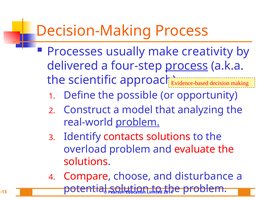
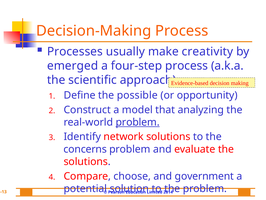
delivered: delivered -> emerged (73, 66)
process underline: present -> none (187, 66)
contacts: contacts -> network (124, 136)
overload: overload -> concerns (85, 149)
disturbance: disturbance -> government (204, 176)
